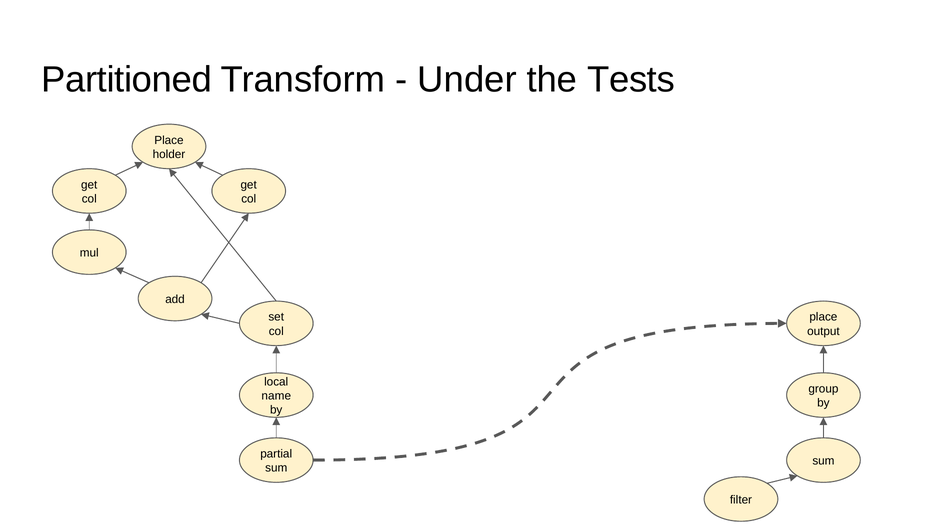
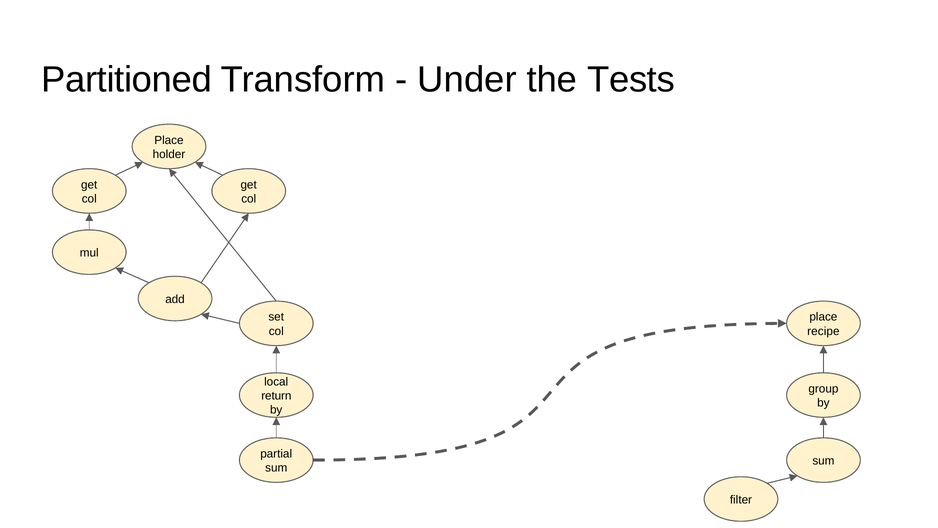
output: output -> recipe (823, 331)
name: name -> return (276, 396)
